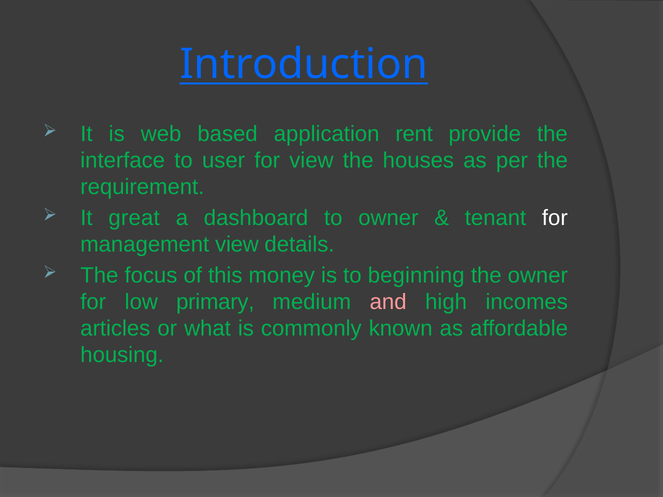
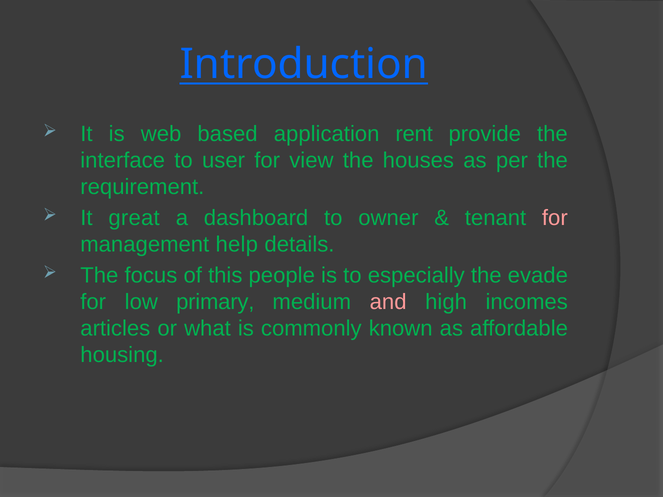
for colour: white -> pink (555, 218)
management view: view -> help (237, 245)
money: money -> people (282, 276)
beginning: beginning -> especially (416, 276)
the owner: owner -> evade (538, 276)
